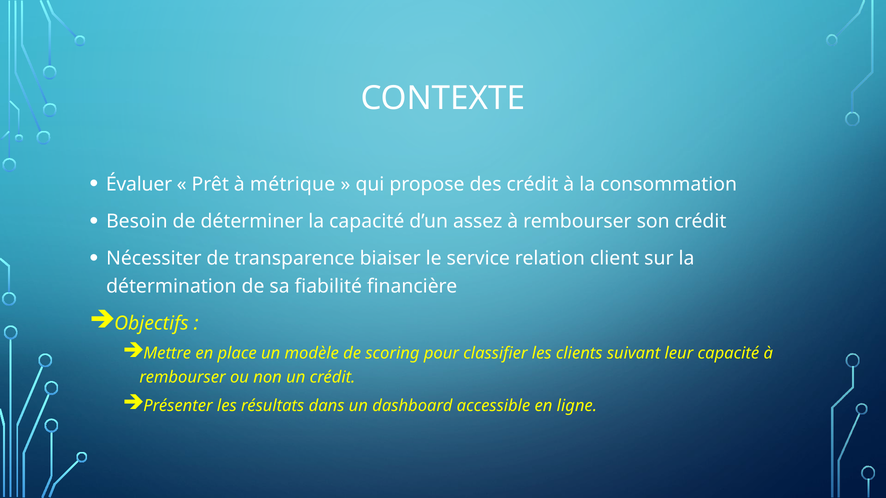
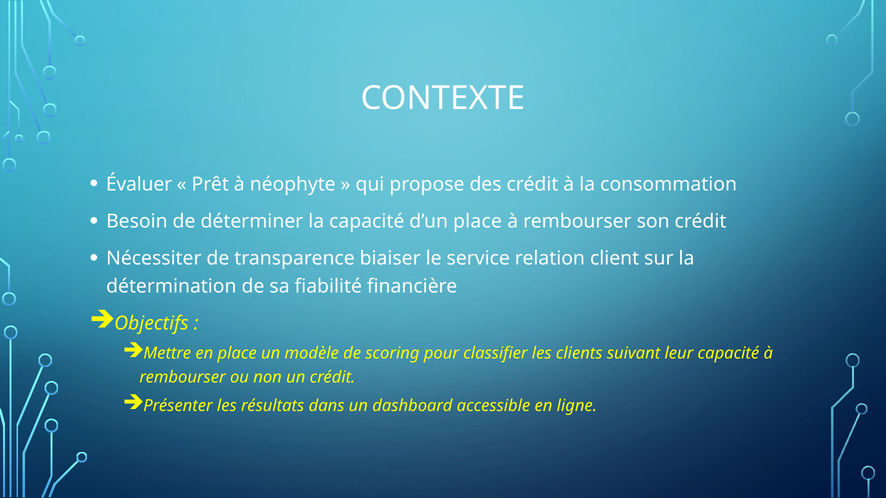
métrique: métrique -> néophyte (293, 184)
d’un assez: assez -> place (478, 222)
